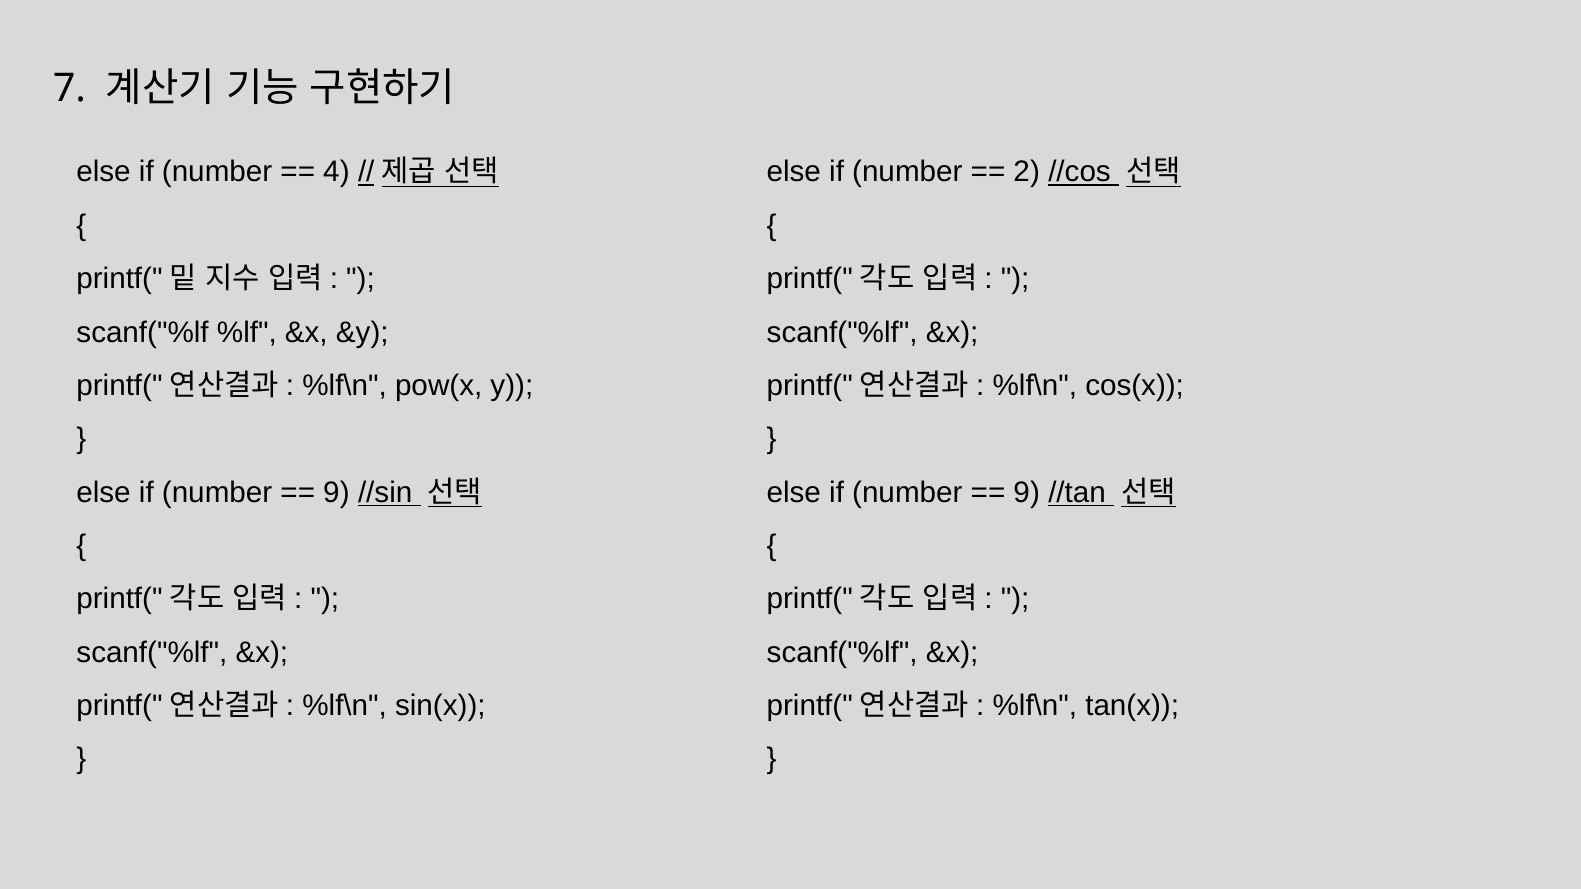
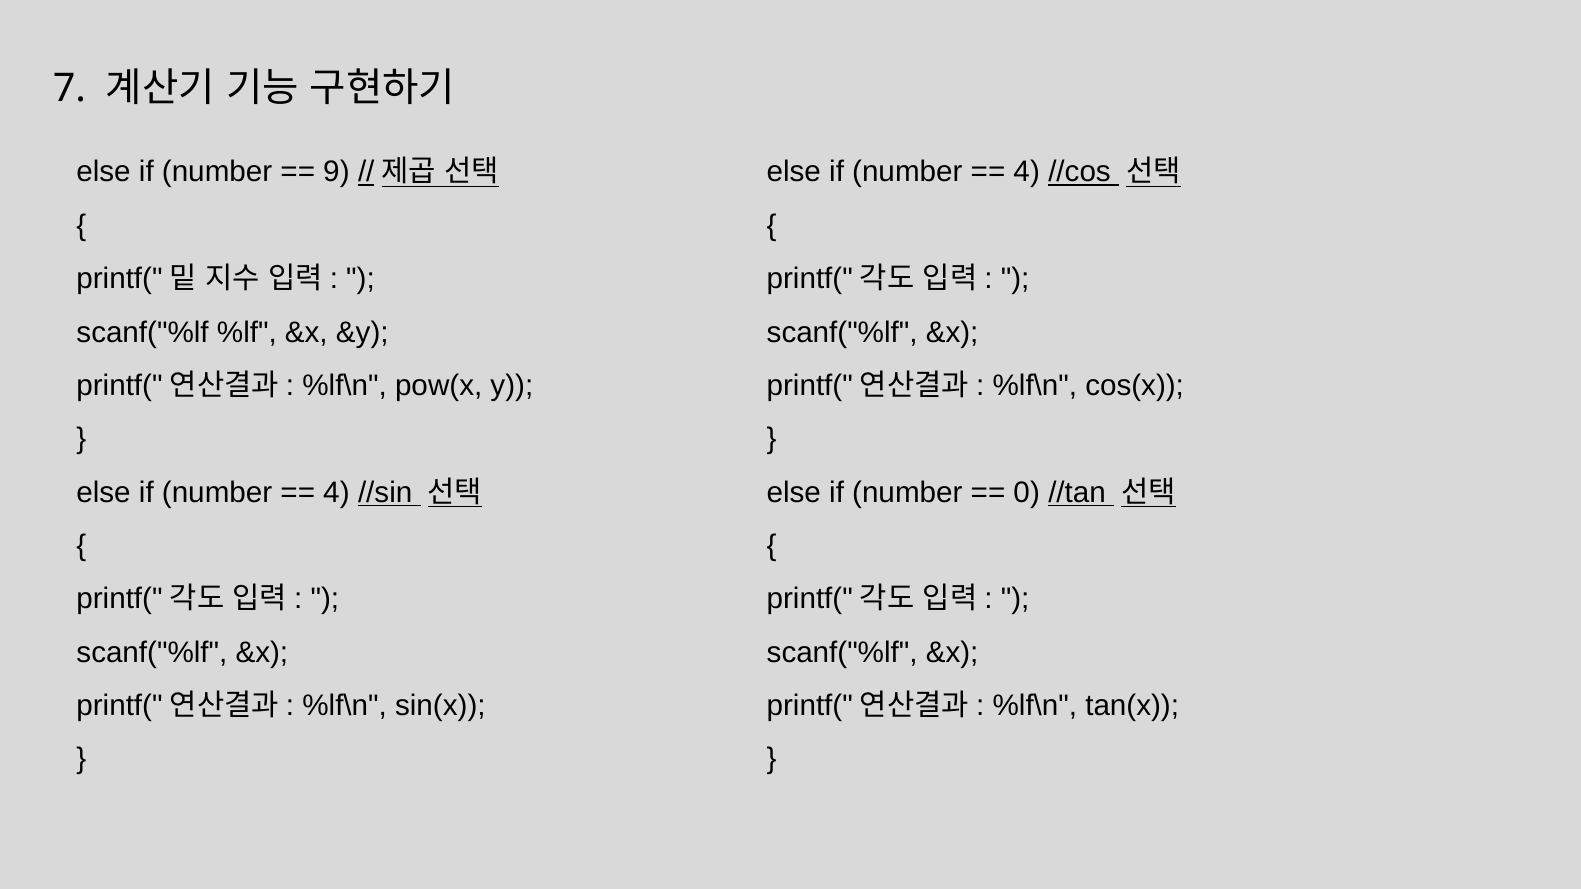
4: 4 -> 9 (336, 172)
2: 2 -> 4 (1027, 172)
9: 9 -> 4 (336, 492)
9: 9 -> 0 (1027, 492)
